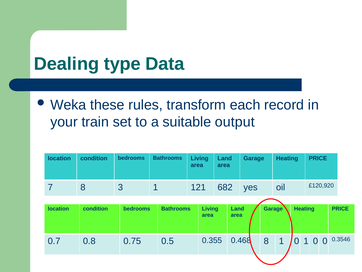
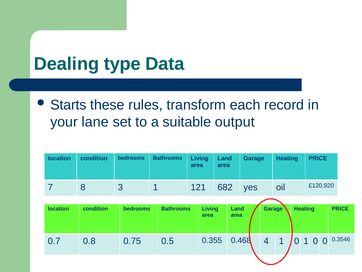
Weka: Weka -> Starts (68, 105)
train: train -> lane (95, 122)
0.468 8: 8 -> 4 (266, 241)
